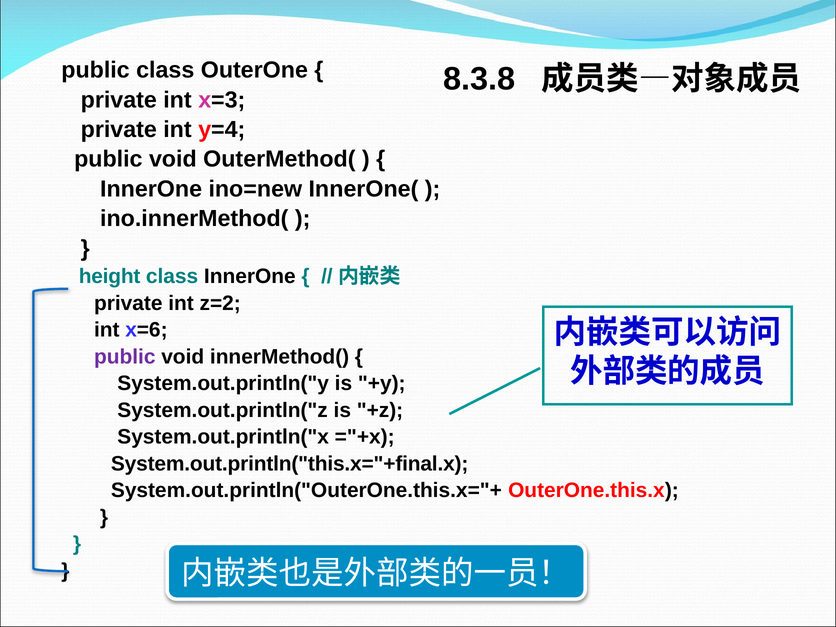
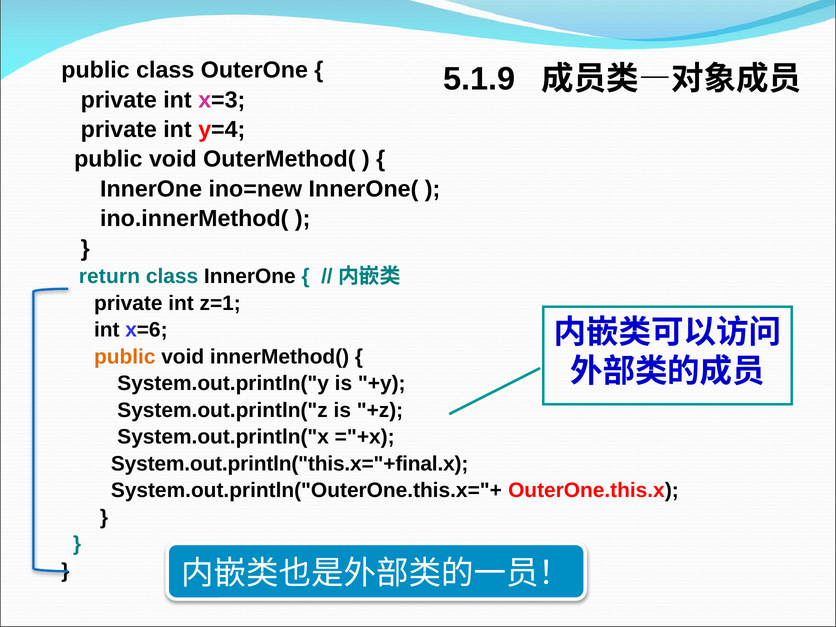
8.3.8: 8.3.8 -> 5.1.9 (479, 79)
height: height -> return (109, 276)
z=2: z=2 -> z=1 (220, 303)
public colour: purple -> orange (125, 357)
